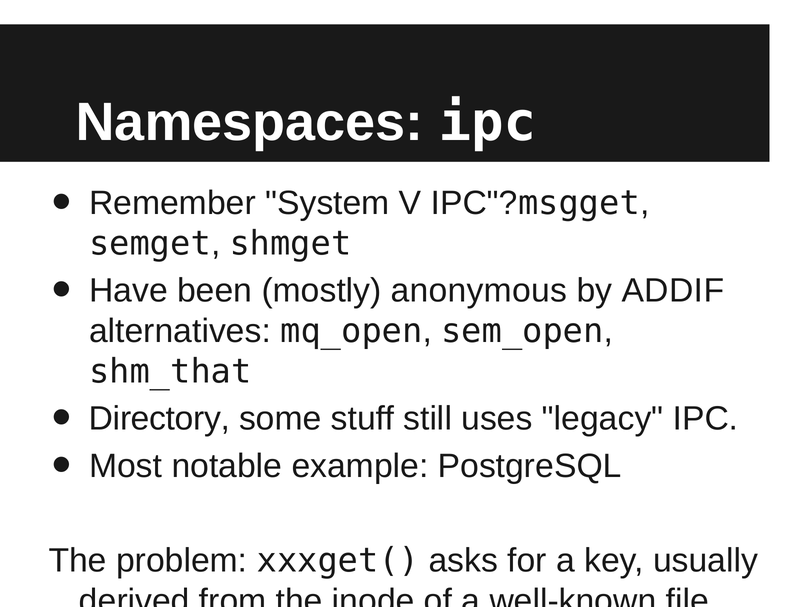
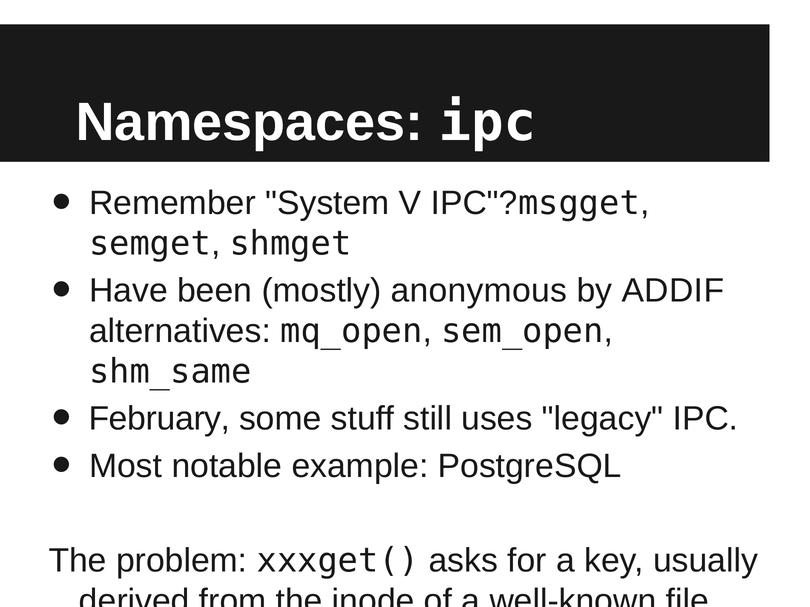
shm_that: shm_that -> shm_same (170, 372)
Directory: Directory -> February (160, 419)
